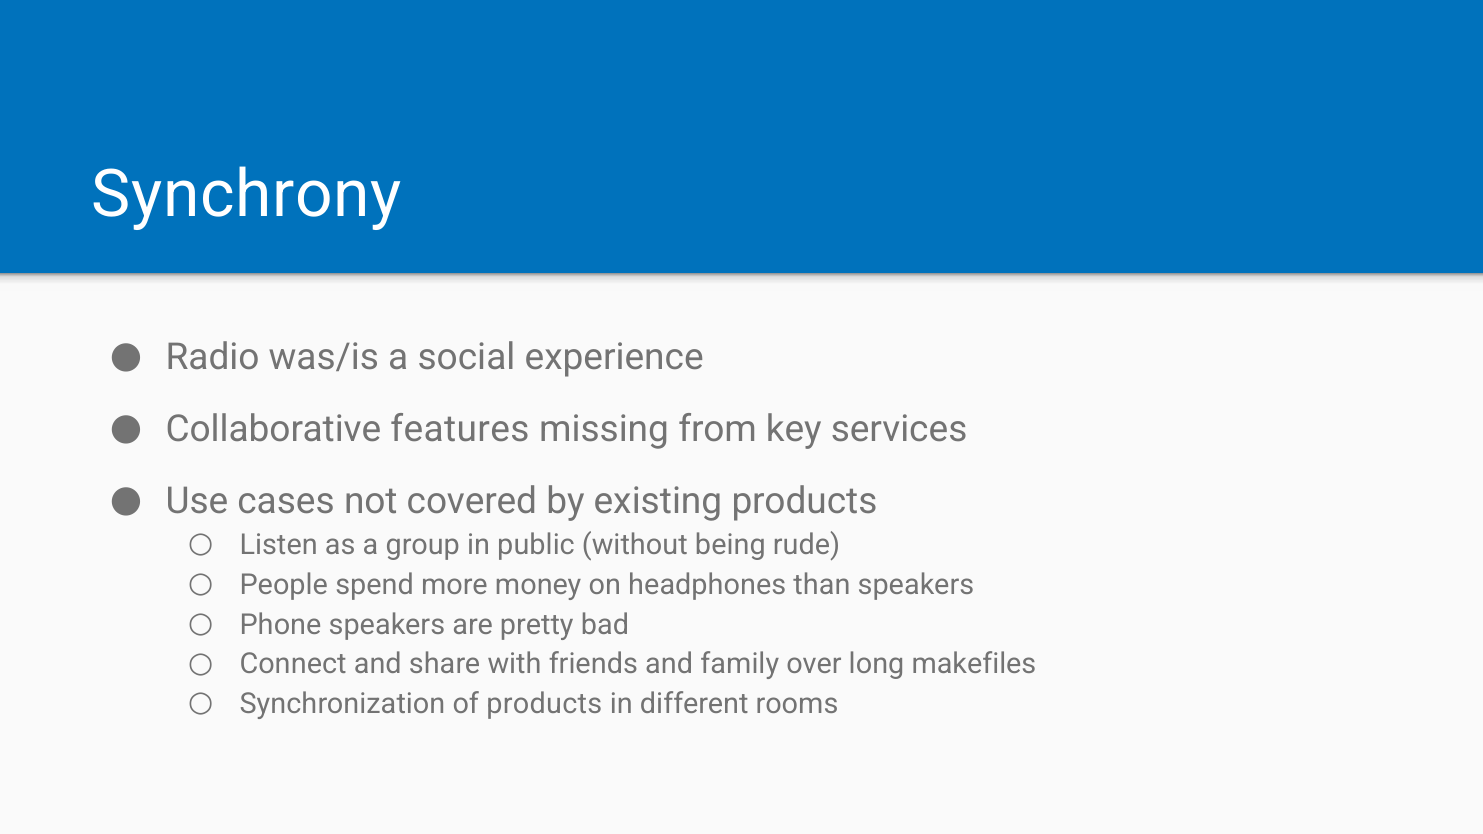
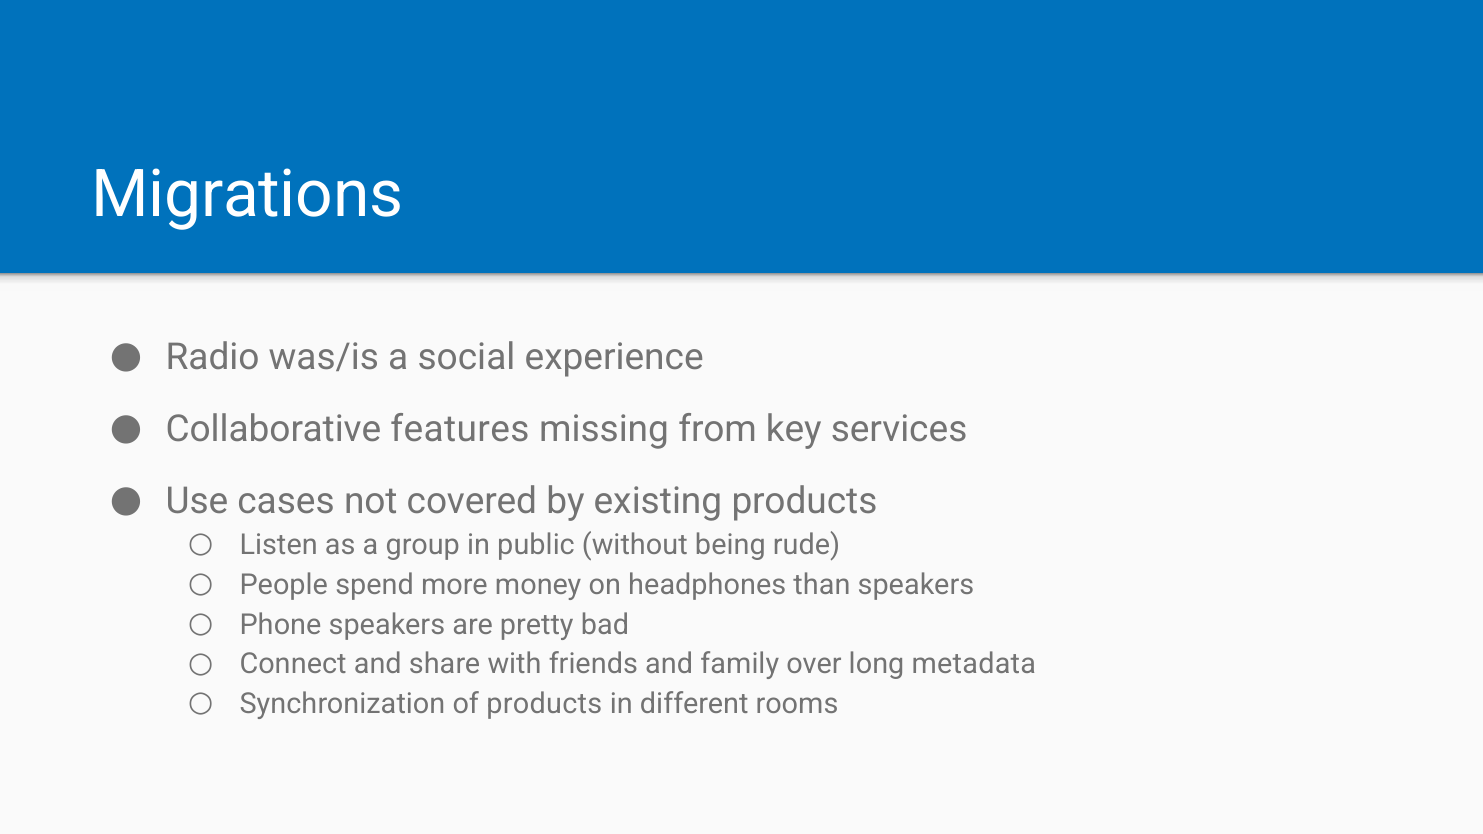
Synchrony: Synchrony -> Migrations (247, 195)
makefiles: makefiles -> metadata (974, 664)
